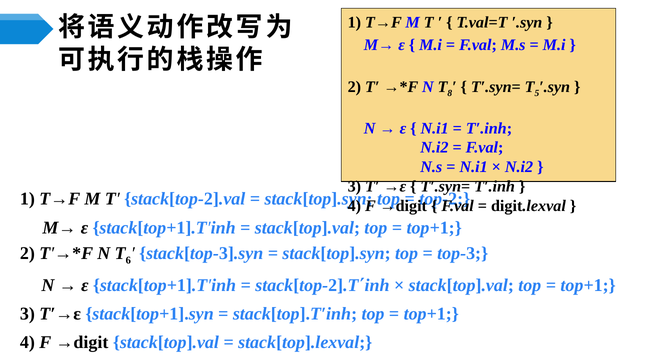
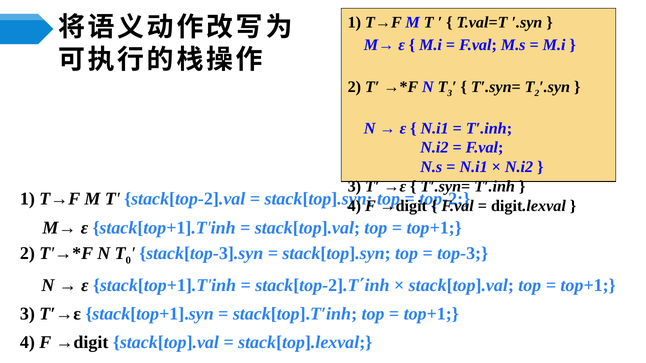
T 8: 8 -> 3 (450, 93)
T 5: 5 -> 2 (537, 93)
6: 6 -> 0 (128, 261)
